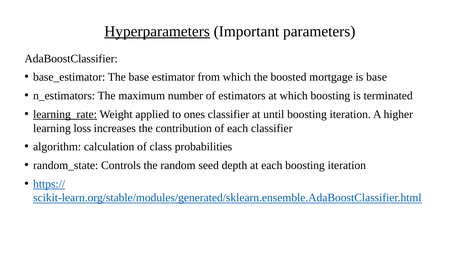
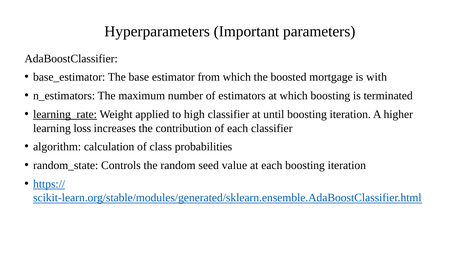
Hyperparameters underline: present -> none (157, 31)
is base: base -> with (377, 77)
ones: ones -> high (194, 114)
depth: depth -> value (234, 165)
